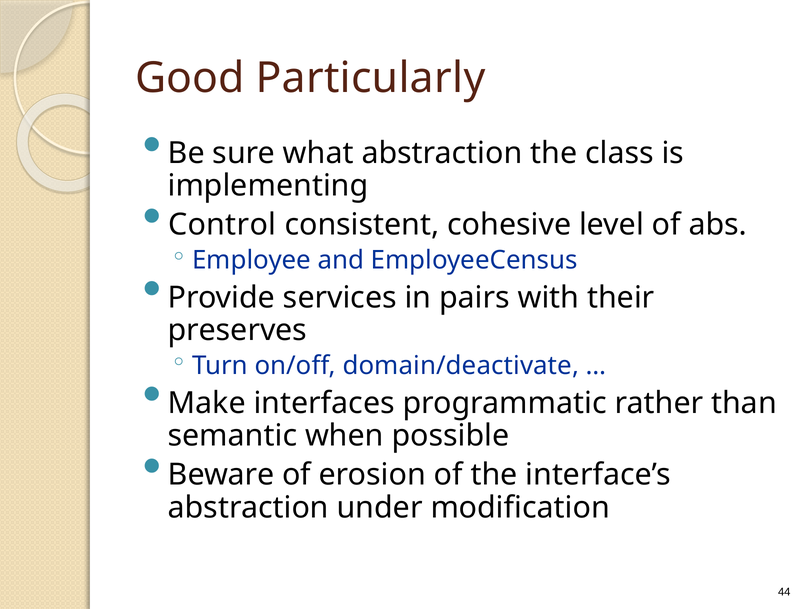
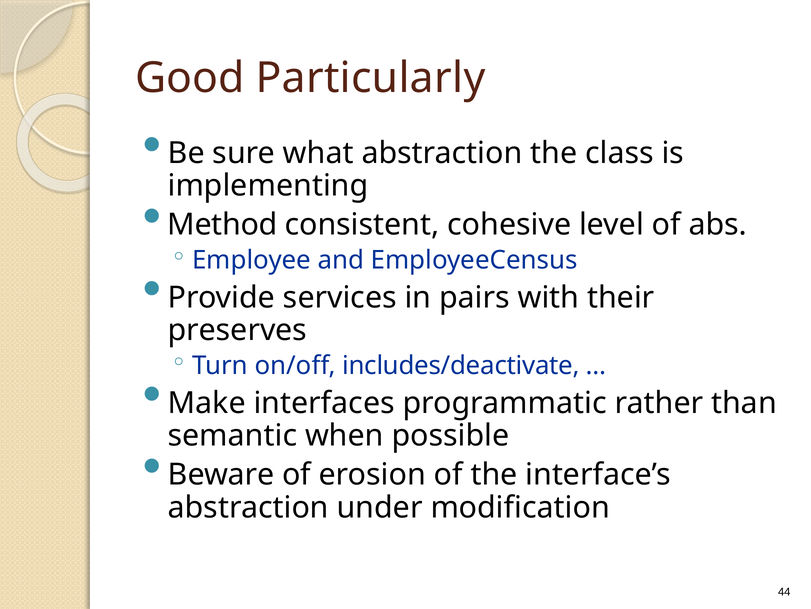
Control: Control -> Method (222, 225)
domain/deactivate: domain/deactivate -> includes/deactivate (461, 365)
